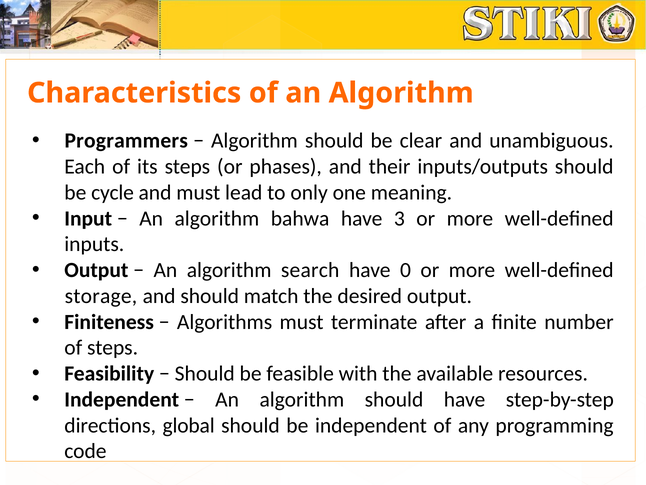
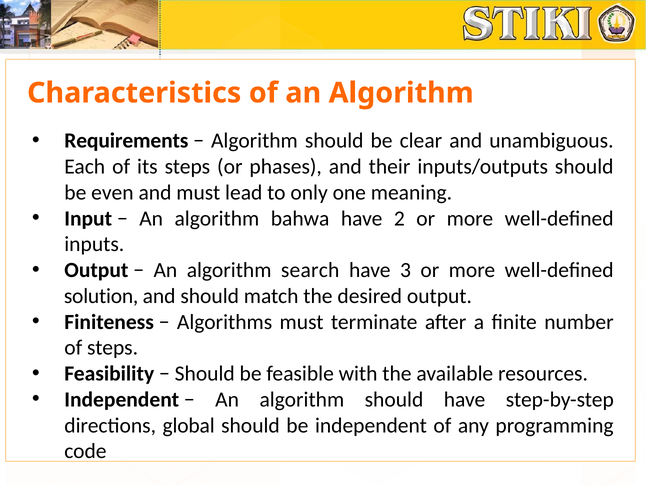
Programmers: Programmers -> Requirements (126, 141)
cycle: cycle -> even (112, 192)
3: 3 -> 2 (399, 218)
0: 0 -> 3 (405, 270)
storage: storage -> solution (101, 296)
